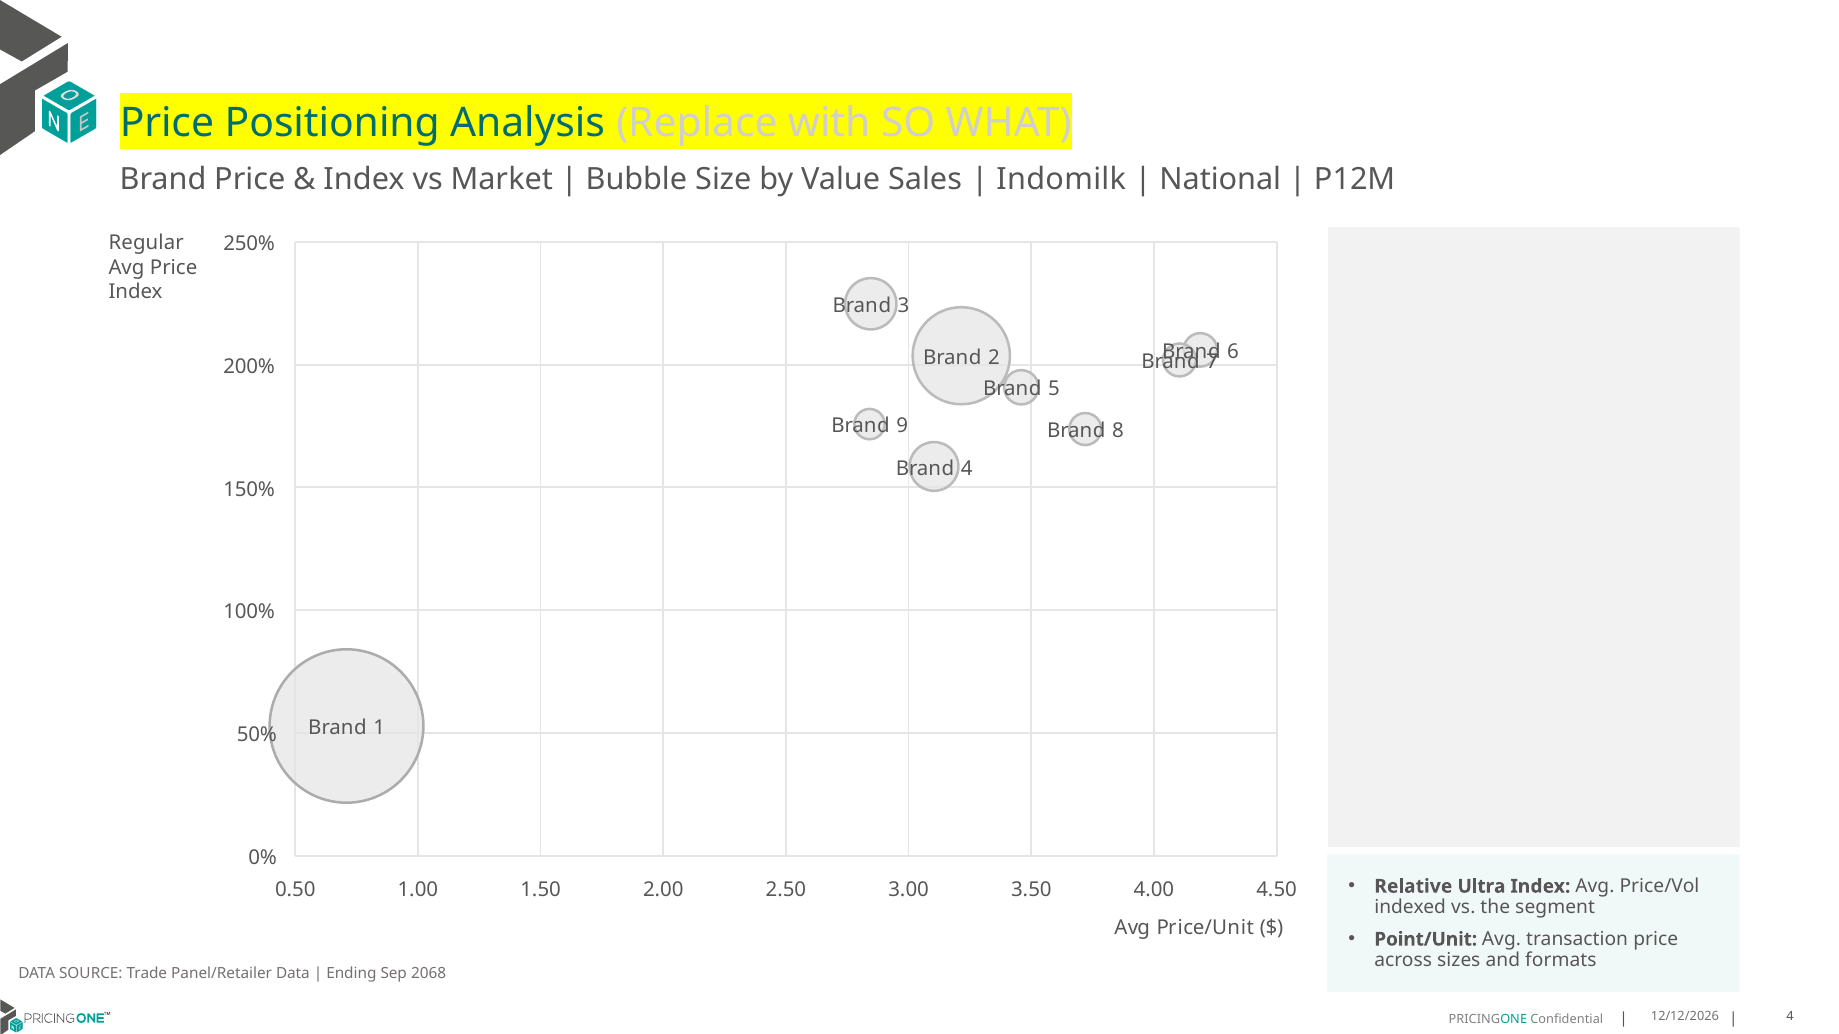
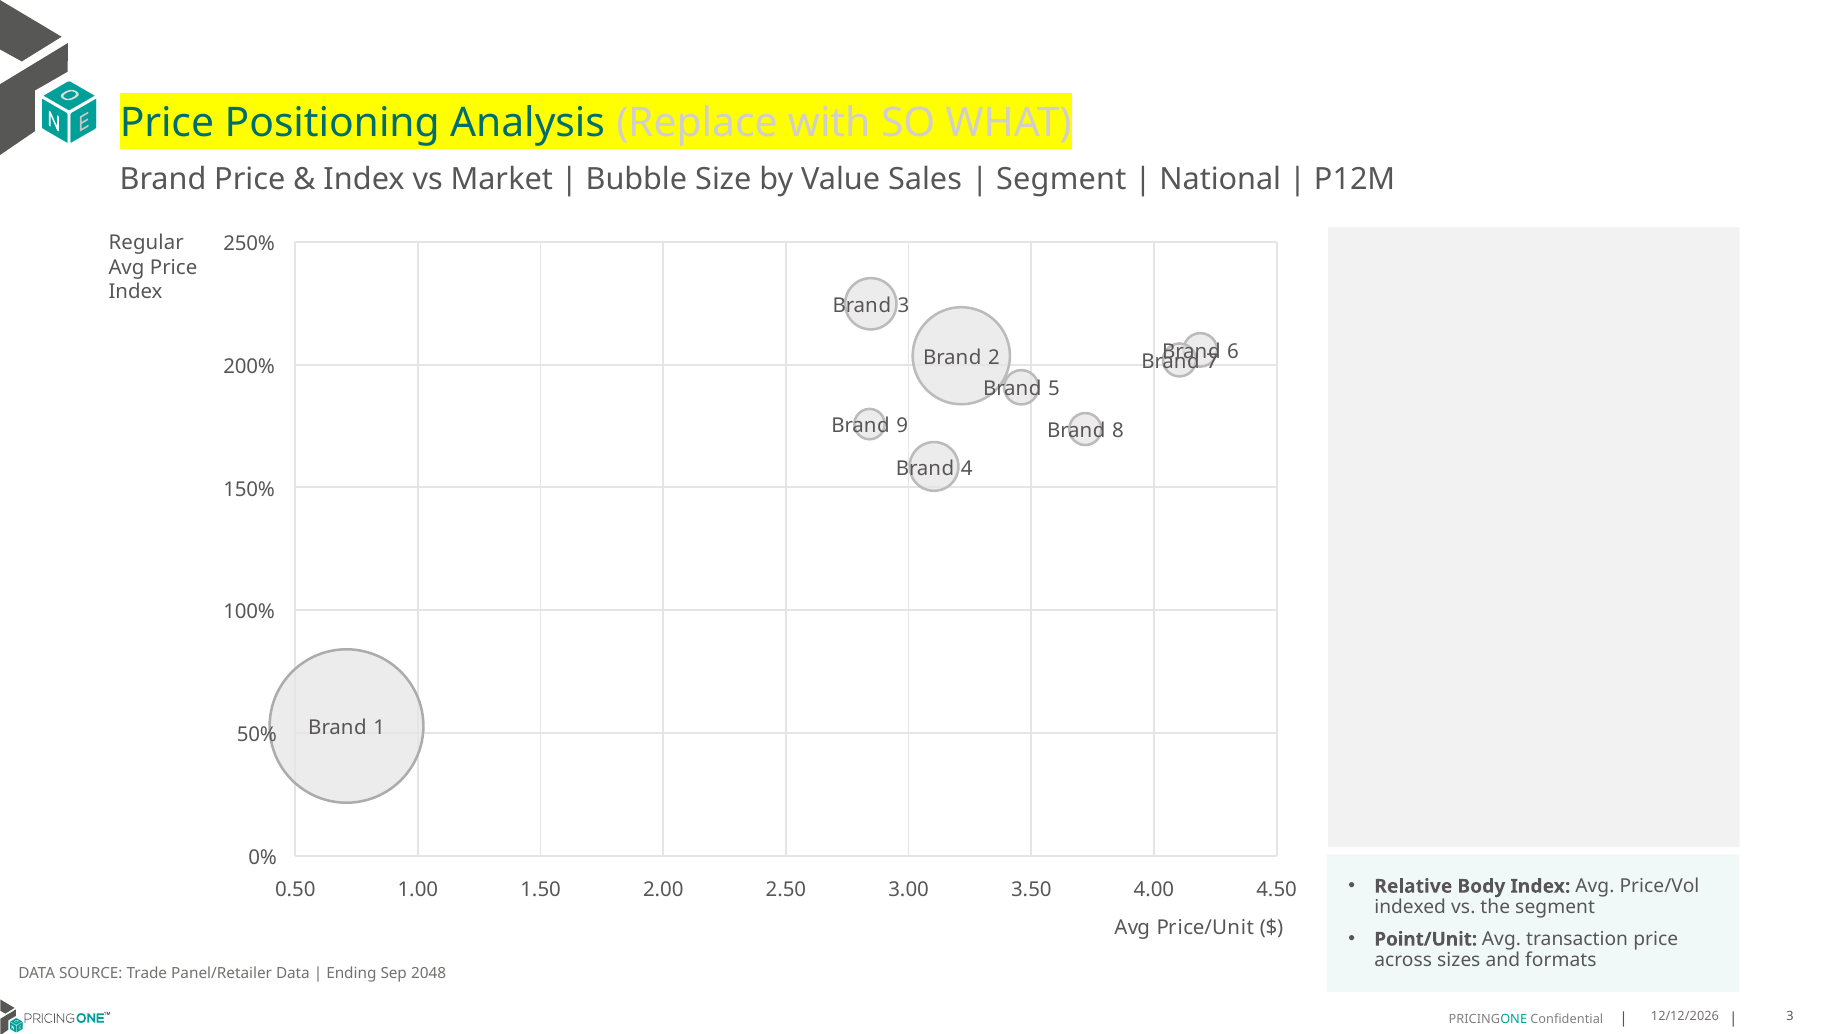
Indomilk: Indomilk -> Segment (1061, 179)
Ultra: Ultra -> Body (1481, 887)
2068: 2068 -> 2048 (429, 974)
4: 4 -> 3 (1790, 1017)
